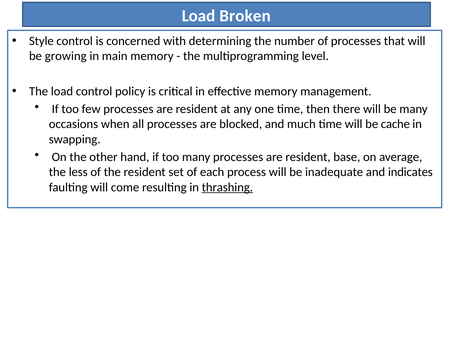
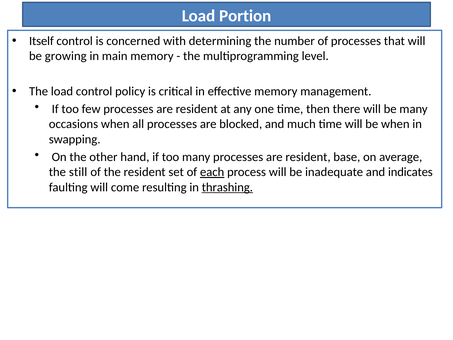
Broken: Broken -> Portion (245, 16)
Style: Style -> Itself (41, 41)
be cache: cache -> when (395, 124)
less: less -> still (78, 172)
each underline: none -> present (212, 172)
